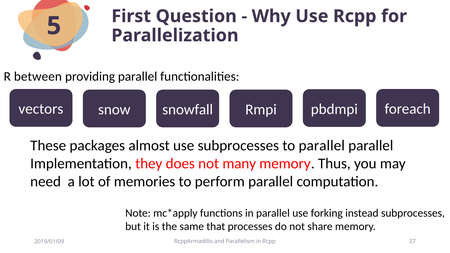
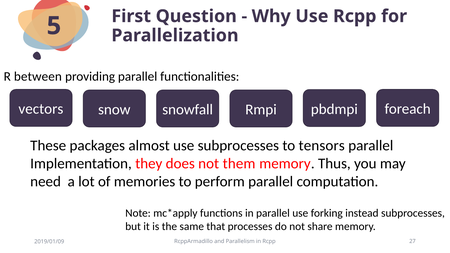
to parallel: parallel -> tensors (322, 146)
many: many -> them (239, 164)
